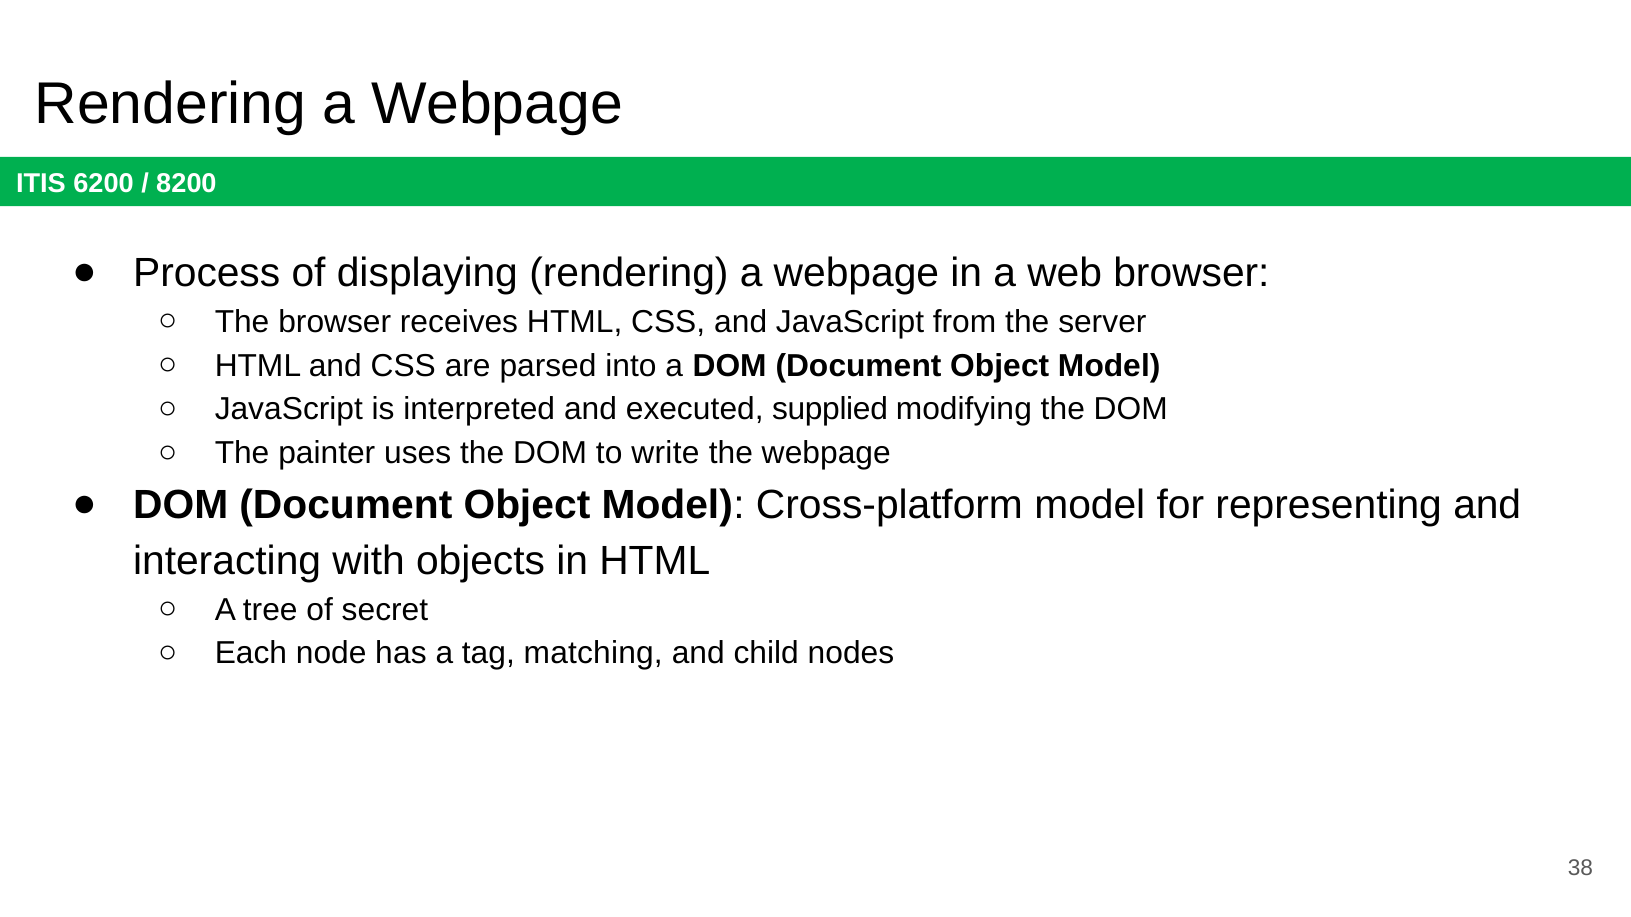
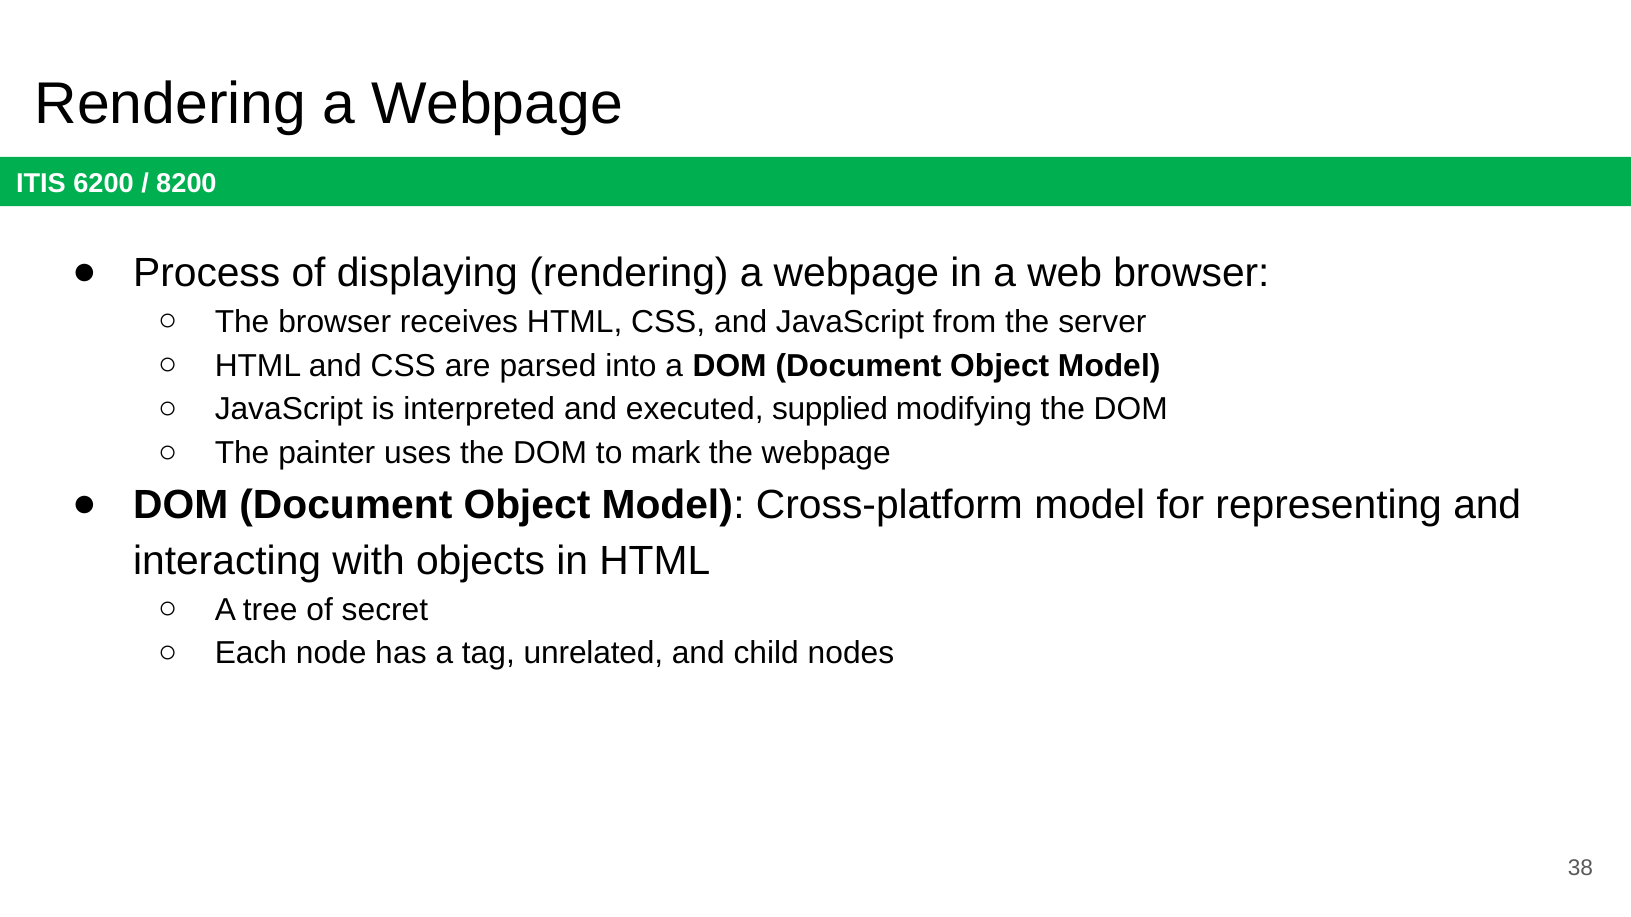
write: write -> mark (666, 454)
matching: matching -> unrelated (593, 654)
